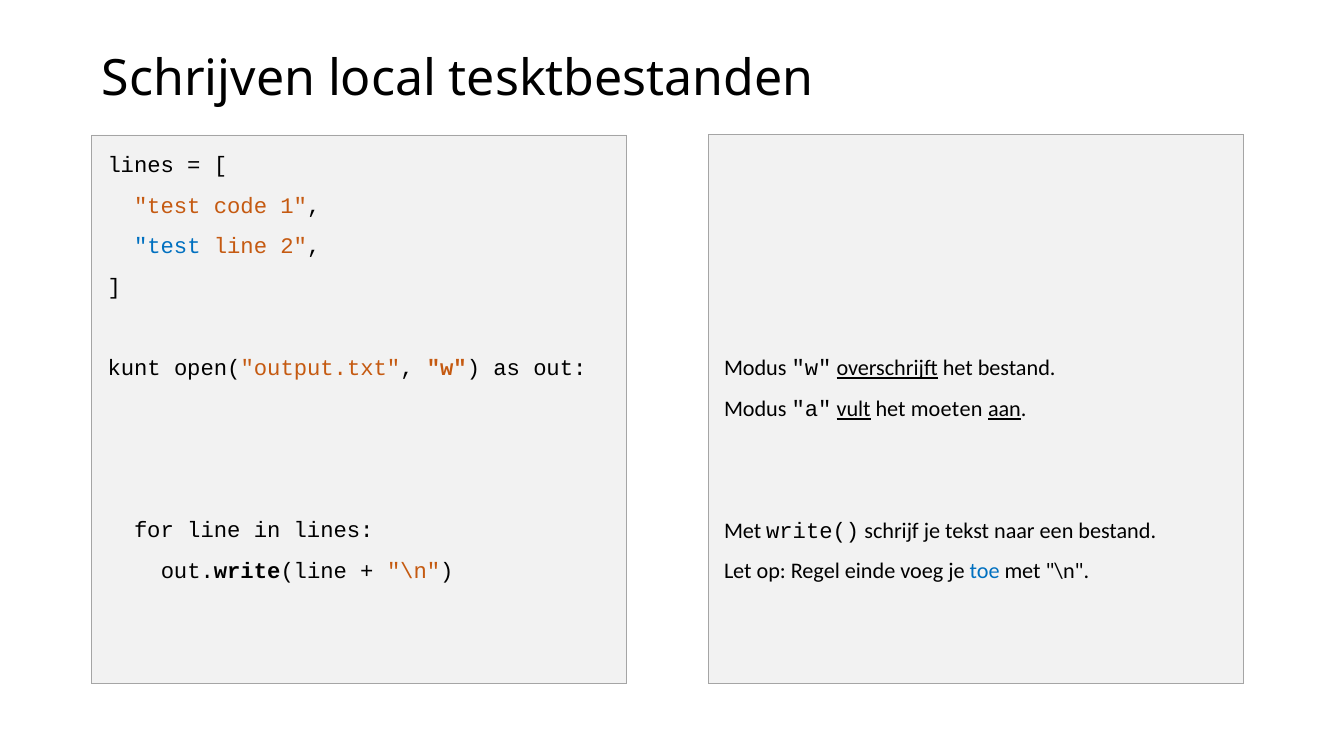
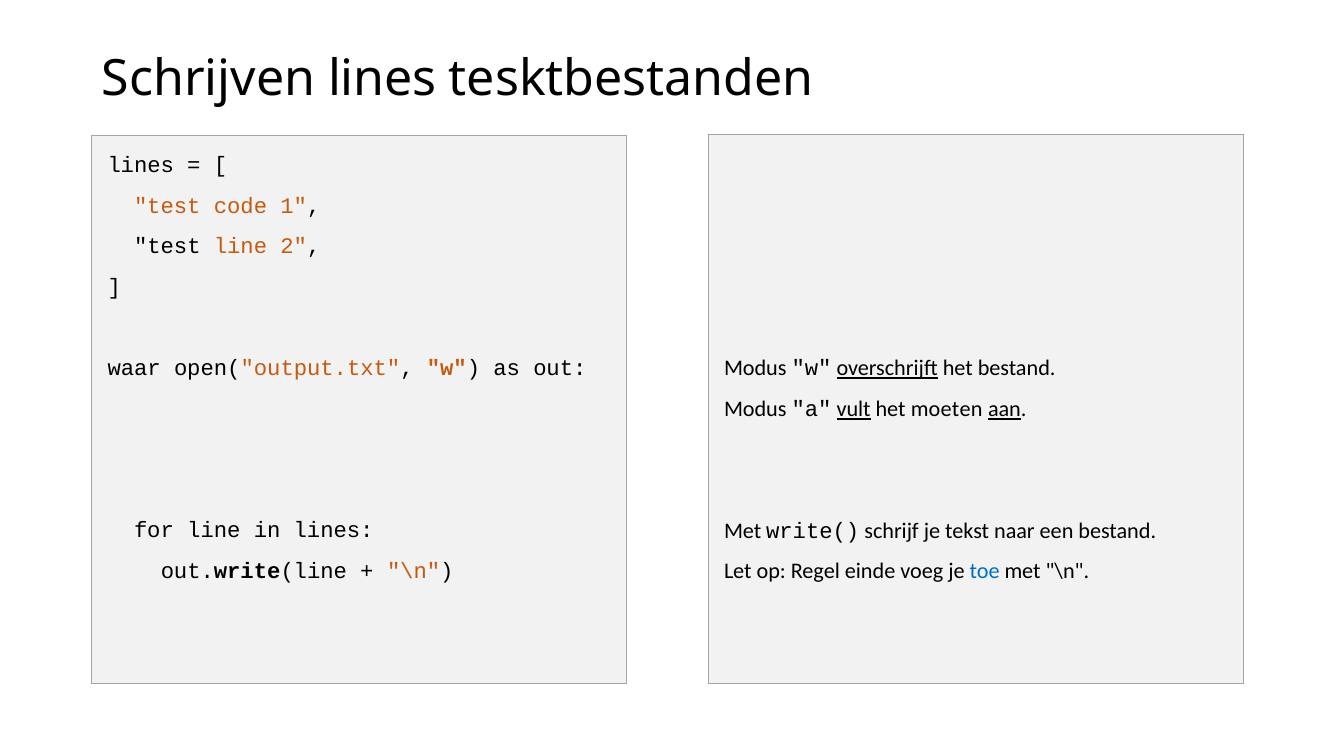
Schrijven local: local -> lines (382, 79)
test colour: blue -> black (167, 247)
kunt: kunt -> waar (134, 368)
